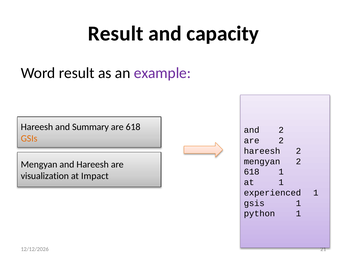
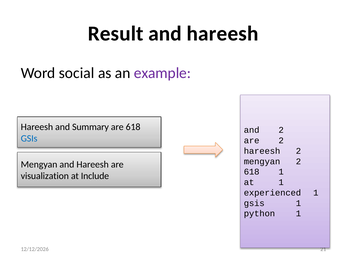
capacity: capacity -> hareesh (223, 34)
Word result: result -> social (77, 73)
GSIs colour: orange -> blue (29, 138)
Impact: Impact -> Include (95, 175)
